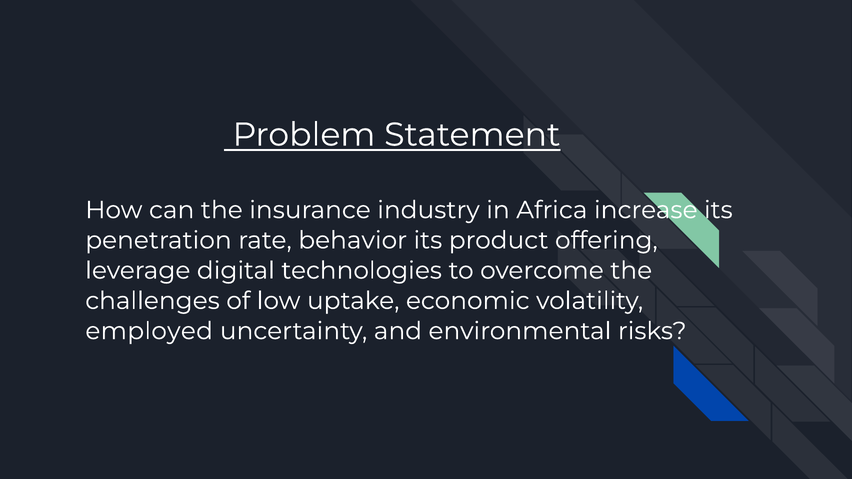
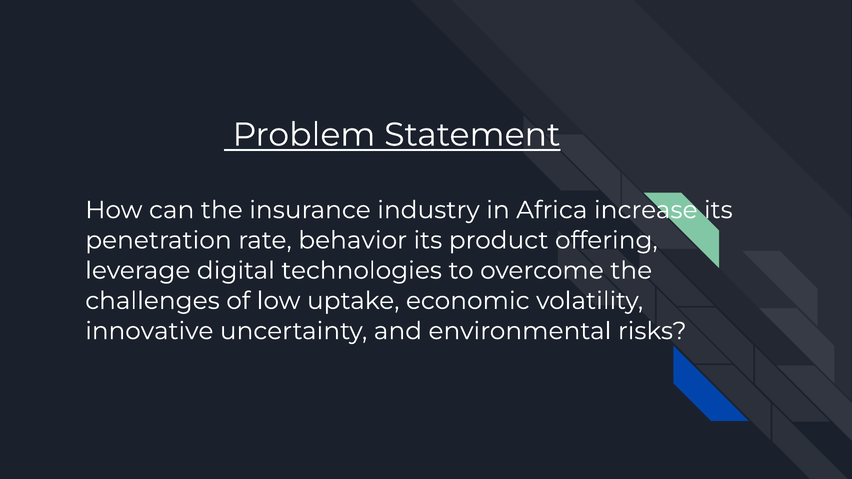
employed: employed -> innovative (149, 331)
